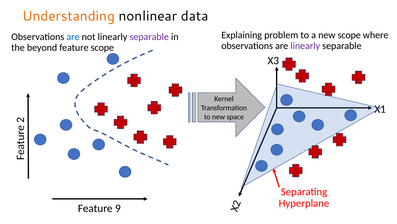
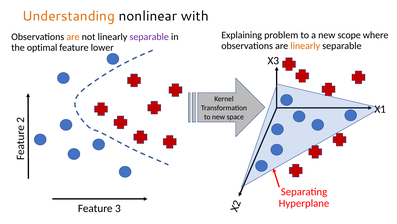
data: data -> with (195, 16)
are colour: blue -> orange (73, 37)
linearly colour: purple -> orange (305, 46)
beyond: beyond -> optimal (42, 47)
feature scope: scope -> lower (102, 47)
9: 9 -> 3 (118, 208)
